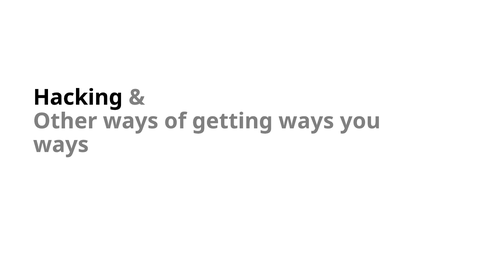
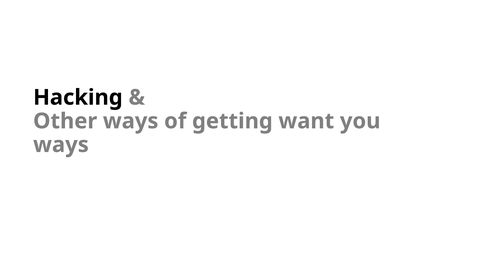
getting ways: ways -> want (306, 121)
